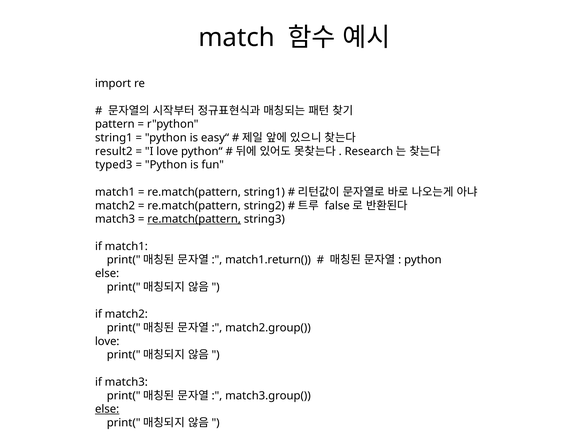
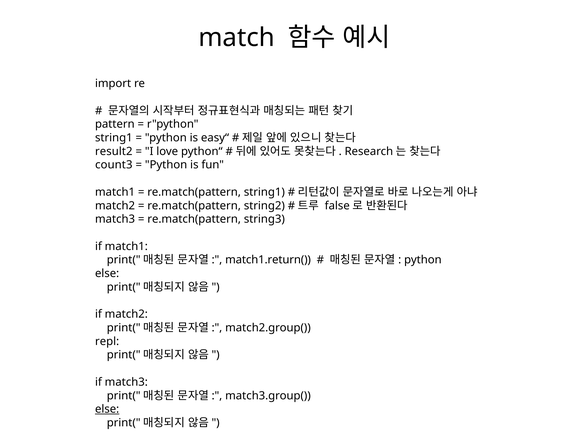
typed3: typed3 -> count3 (114, 165)
re.match(pattern underline: present -> none (194, 219)
love: love -> repl (107, 342)
